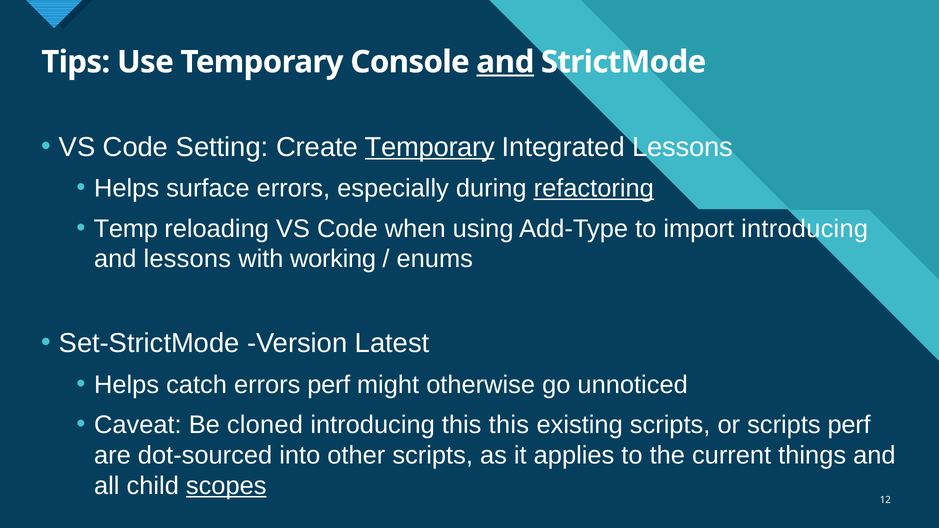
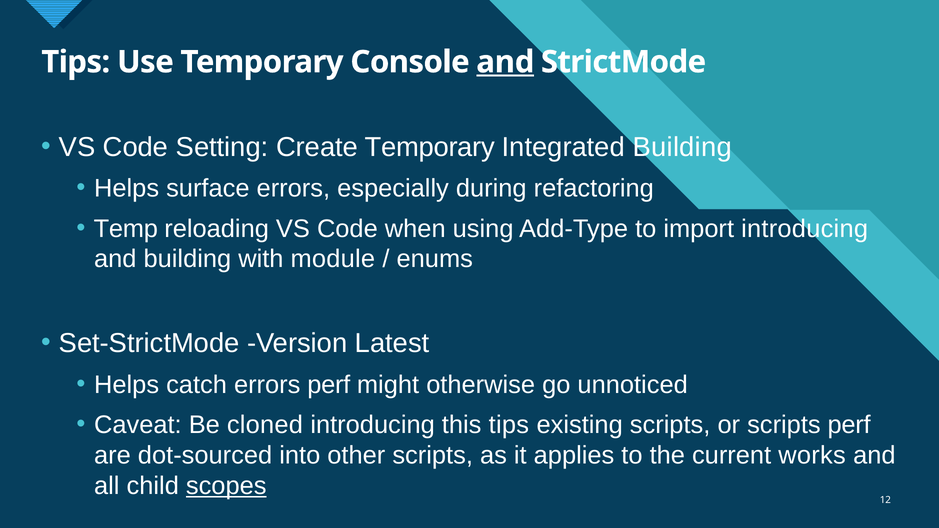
Temporary underline: present -> none (430, 147)
Integrated Lessons: Lessons -> Building (682, 147)
refactoring underline: present -> none (594, 188)
and lessons: lessons -> building (187, 259)
working: working -> module (333, 259)
this this: this -> tips (509, 425)
things: things -> works (812, 456)
